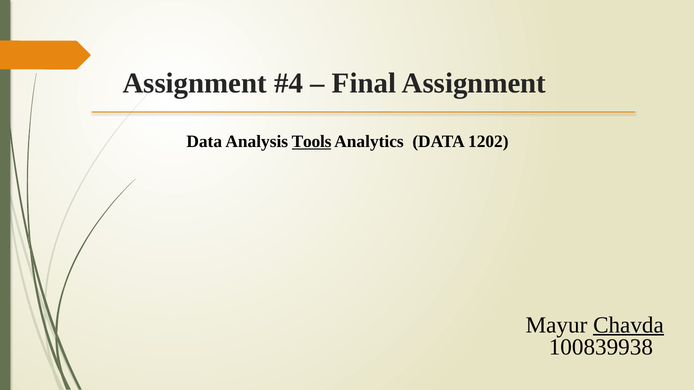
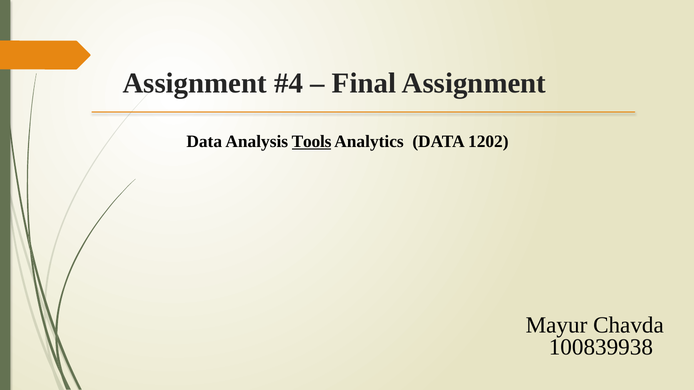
Chavda underline: present -> none (628, 325)
